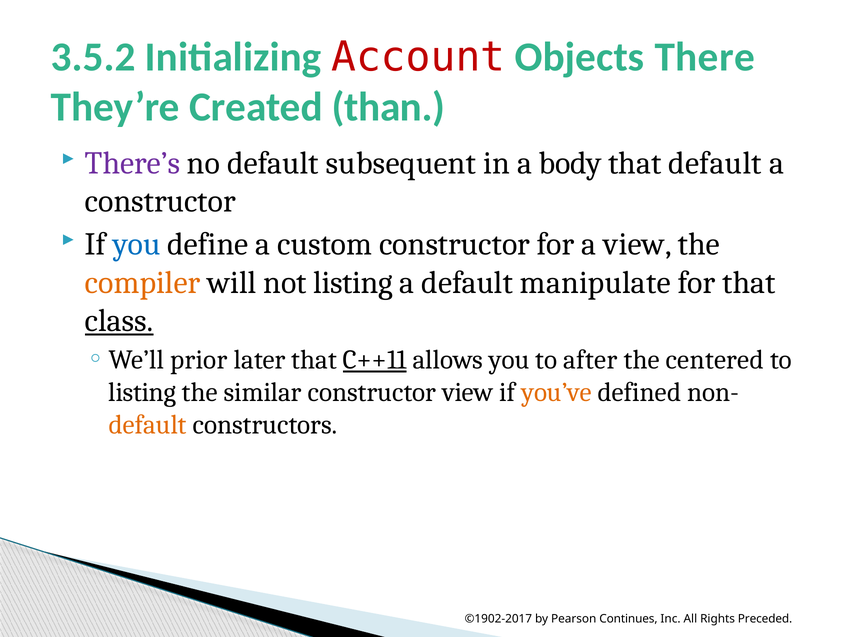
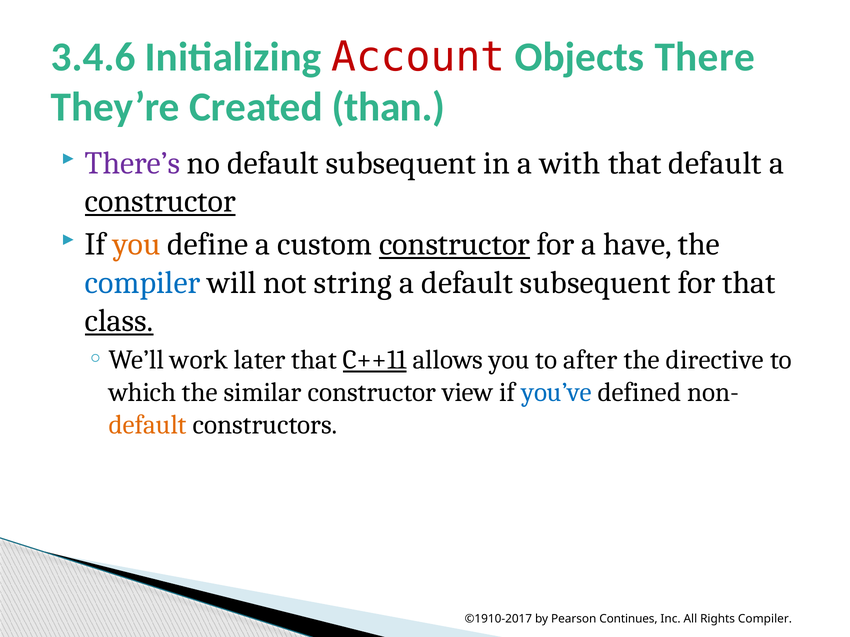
3.5.2: 3.5.2 -> 3.4.6 (93, 57)
body: body -> with (570, 163)
constructor underline: none -> present (160, 202)
you colour: blue -> orange (137, 245)
constructor underline: none -> present (455, 245)
a view: view -> have (638, 245)
compiler colour: orange -> blue (143, 283)
not listing: listing -> string (353, 283)
a default manipulate: manipulate -> subsequent (595, 283)
prior: prior -> work (199, 360)
centered: centered -> directive (715, 360)
listing: listing -> which (142, 393)
you’ve colour: orange -> blue (557, 393)
©1902-2017: ©1902-2017 -> ©1910-2017 (498, 619)
Rights Preceded: Preceded -> Compiler (765, 619)
